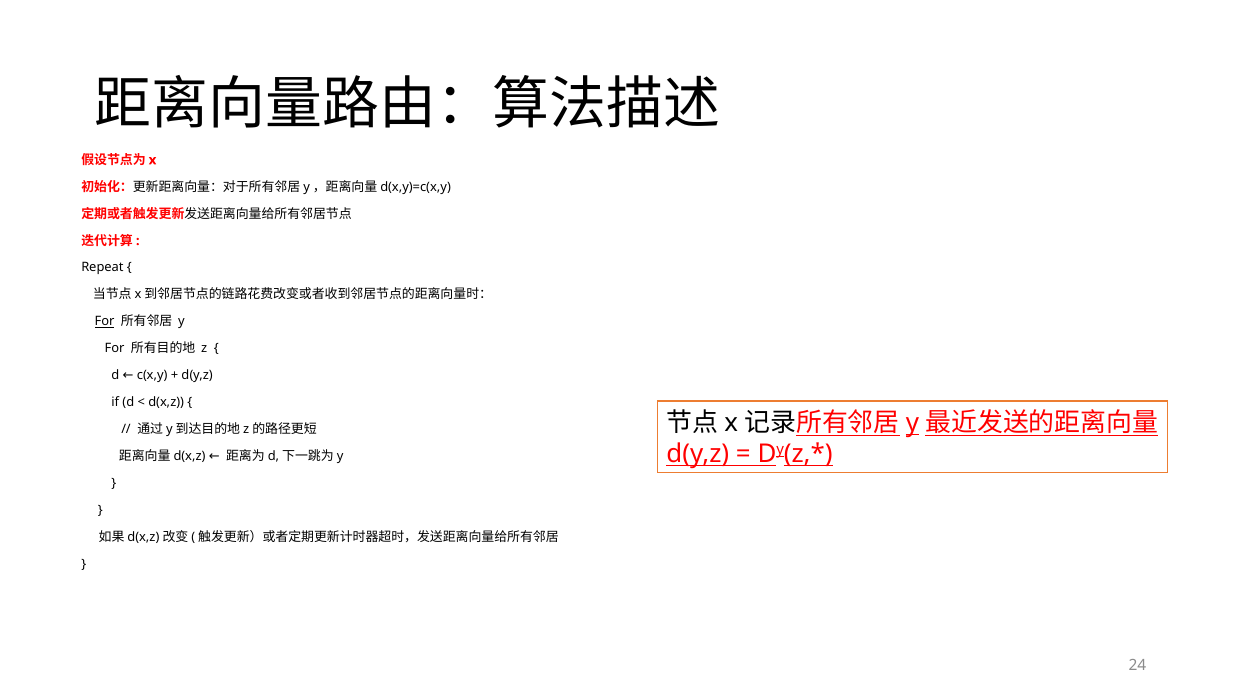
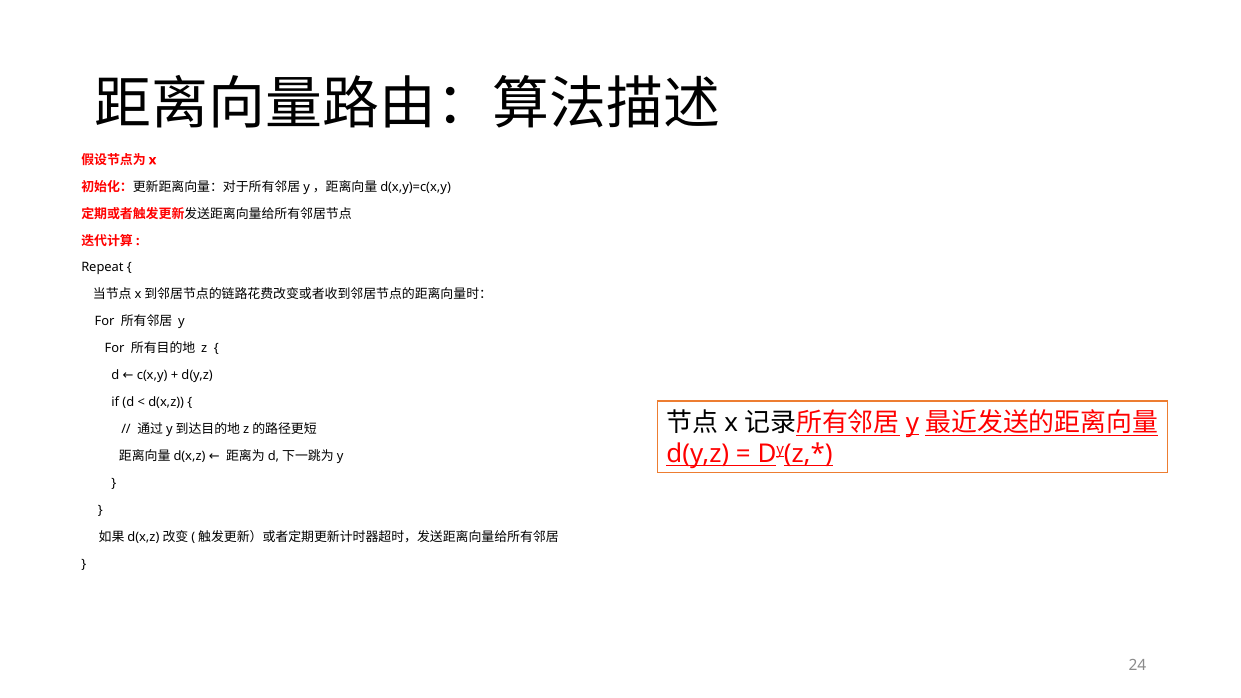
For underline: present -> none (105, 322)
